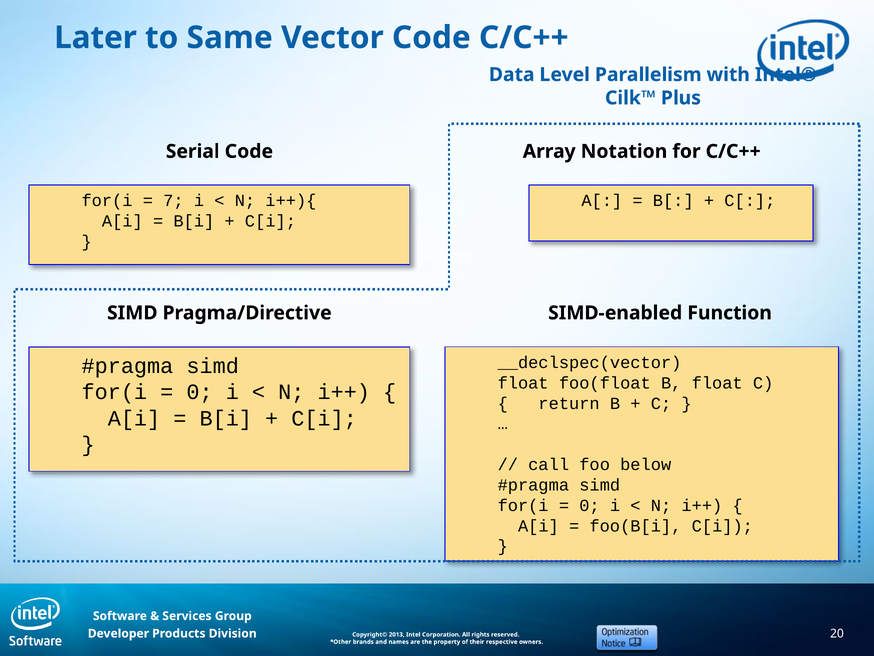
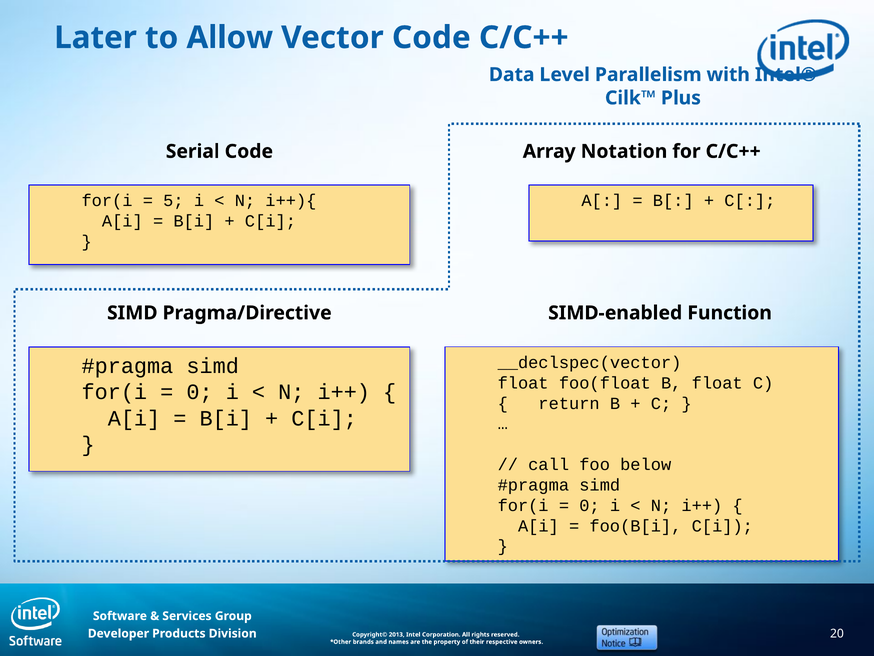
Same: Same -> Allow (230, 38)
7: 7 -> 5 (173, 201)
